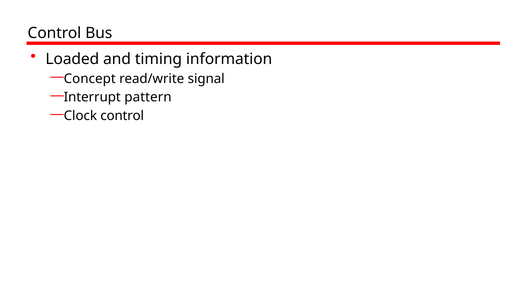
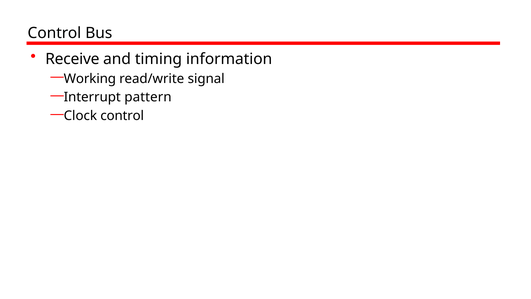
Loaded: Loaded -> Receive (72, 59)
Concept: Concept -> Working (90, 79)
